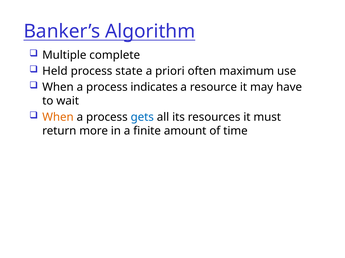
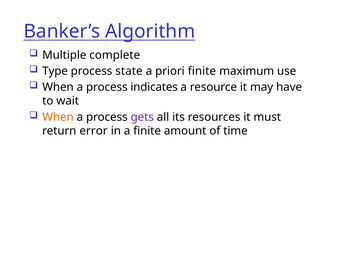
Held: Held -> Type (55, 71)
priori often: often -> finite (202, 71)
gets colour: blue -> purple (142, 117)
more: more -> error (94, 131)
